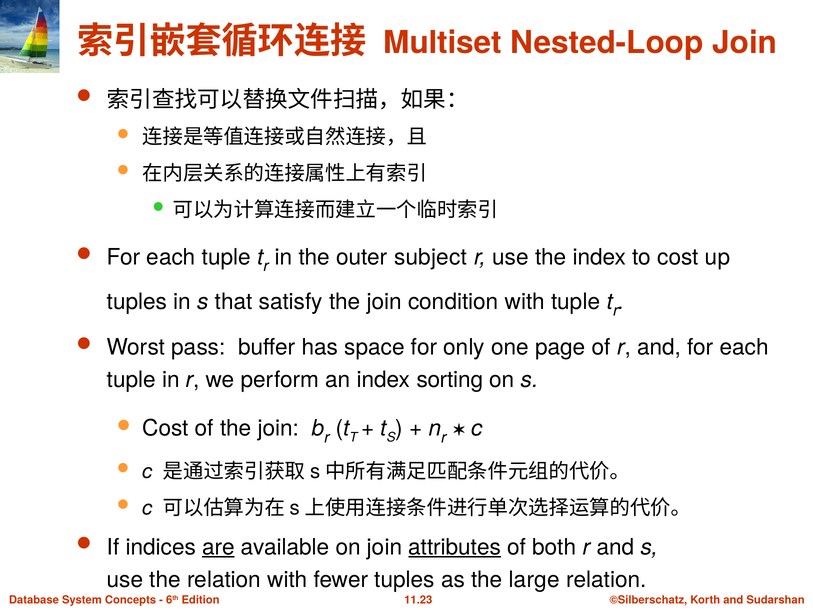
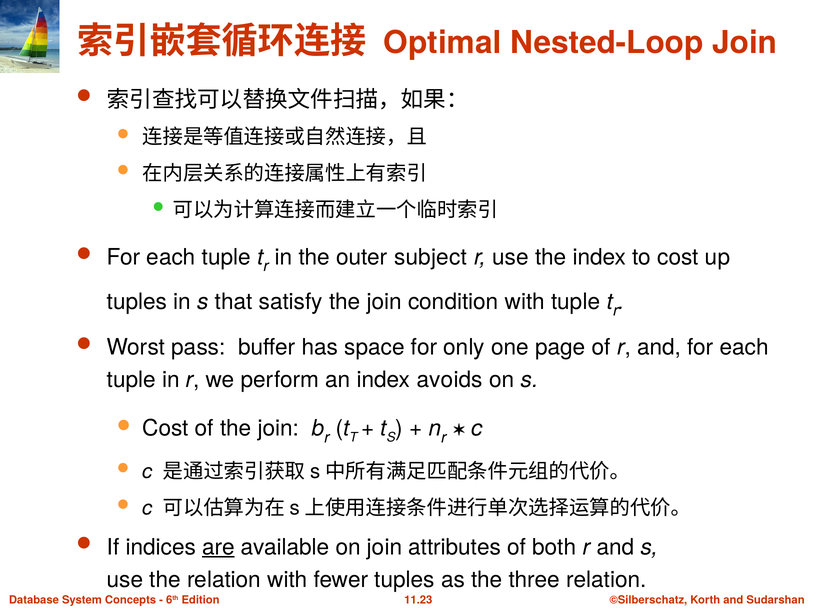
Multiset: Multiset -> Optimal (442, 43)
sorting: sorting -> avoids (450, 380)
attributes underline: present -> none (455, 547)
large: large -> three (534, 579)
